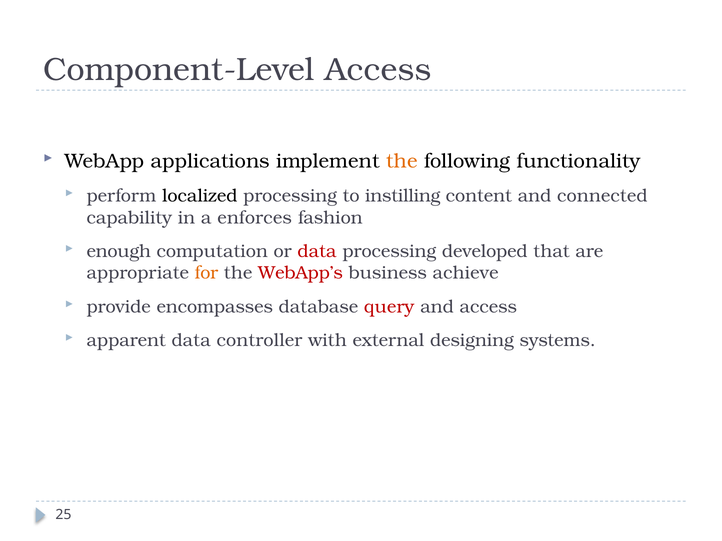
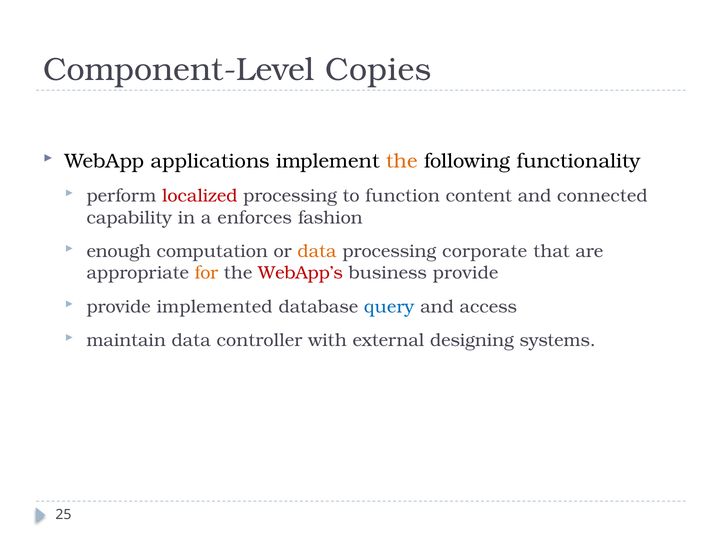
Component-Level Access: Access -> Copies (378, 70)
localized colour: black -> red (200, 196)
instilling: instilling -> function (403, 196)
data colour: red -> orange (317, 252)
developed: developed -> corporate (485, 252)
business achieve: achieve -> provide (466, 273)
encompasses: encompasses -> implemented (215, 307)
query colour: red -> blue (389, 307)
apparent: apparent -> maintain (126, 341)
